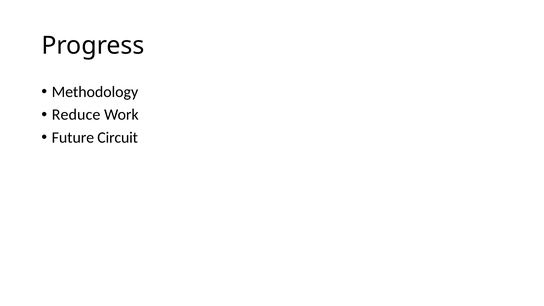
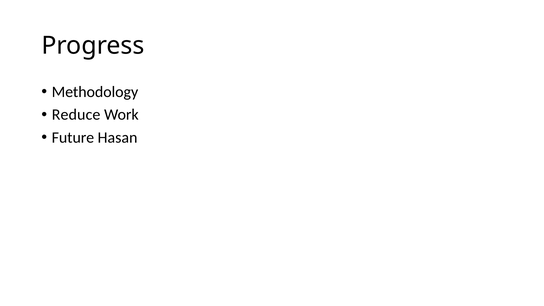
Circuit: Circuit -> Hasan (118, 137)
